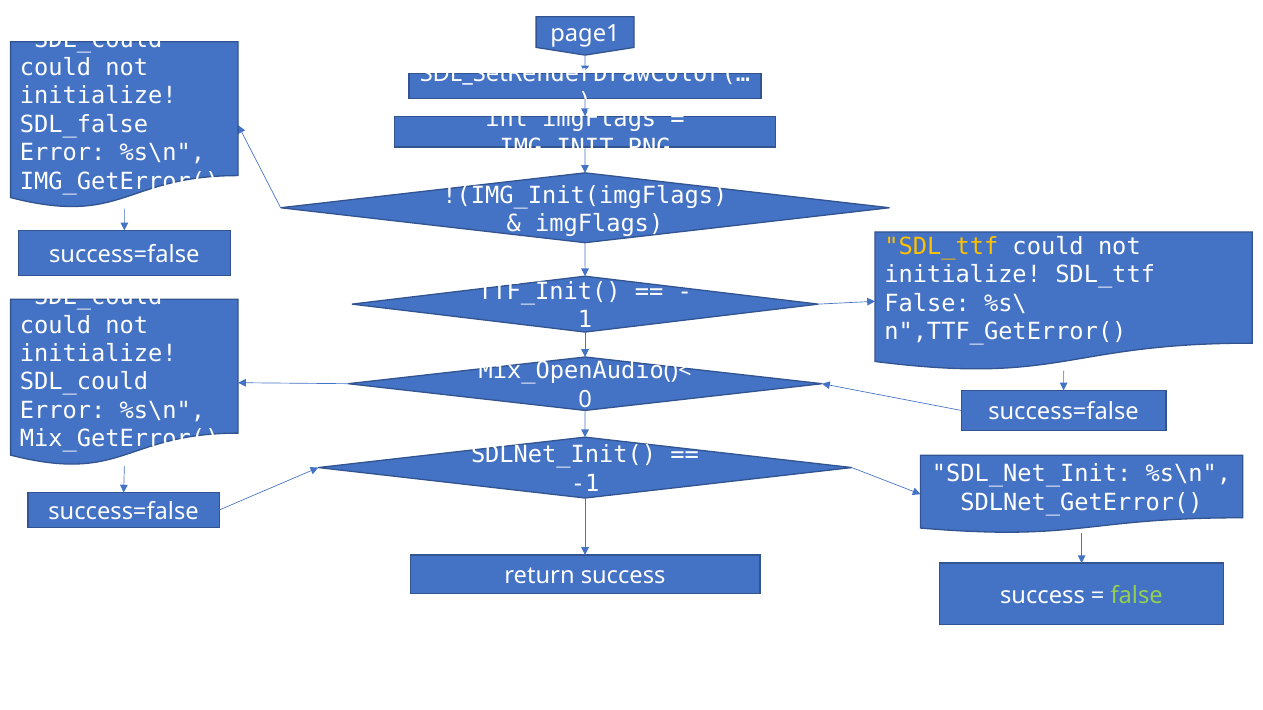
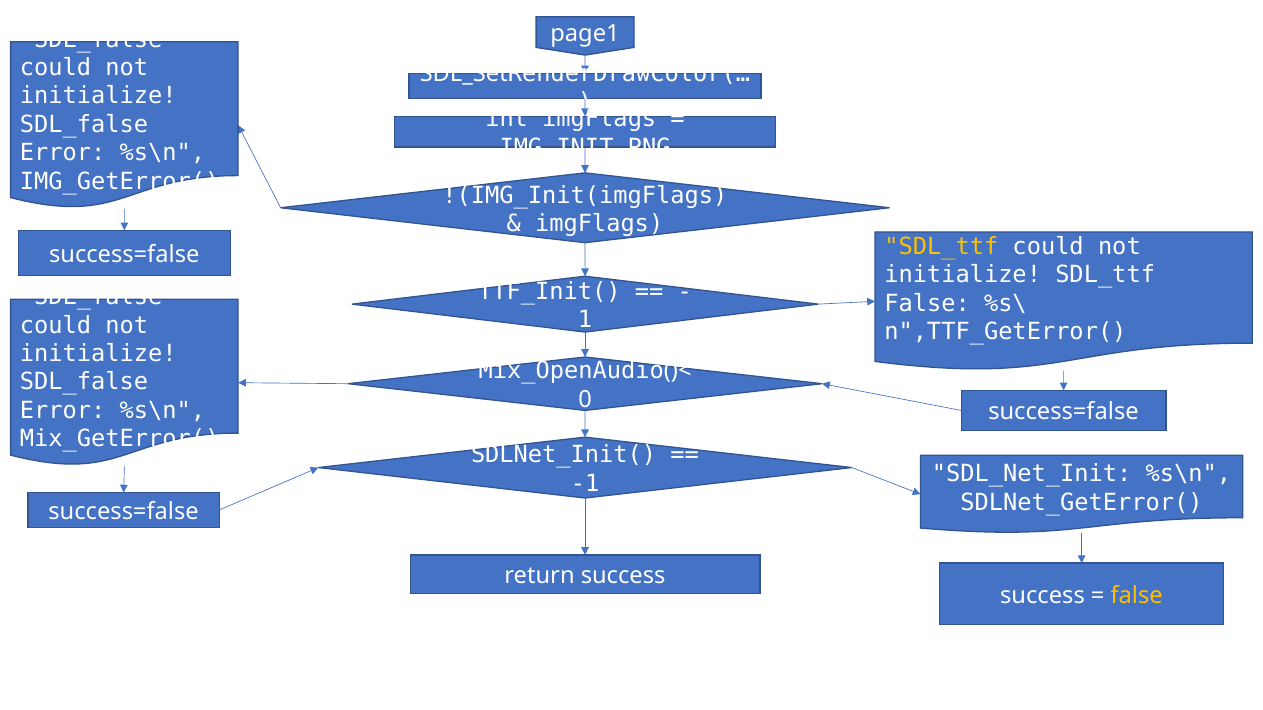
SDL_could: SDL_could -> SDL_false (91, 39)
SDL_could: SDL_could -> SDL_false (91, 297)
SDL_could: SDL_could -> SDL_false (84, 382)
false colour: light green -> yellow (1137, 596)
